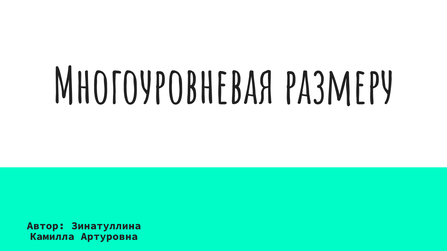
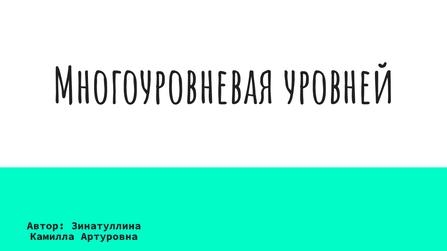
размеру: размеру -> уровней (339, 88)
